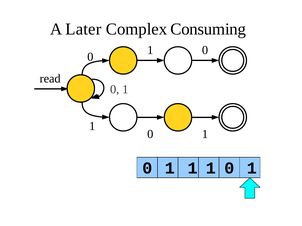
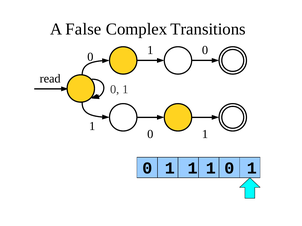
Later: Later -> False (83, 29)
Consuming: Consuming -> Transitions (208, 29)
